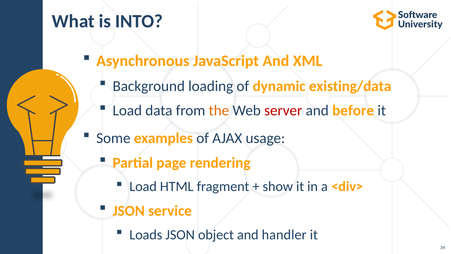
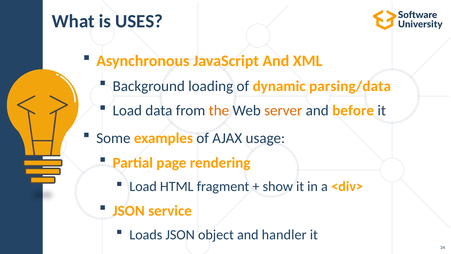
INTO: INTO -> USES (139, 21)
existing/data: existing/data -> parsing/data (350, 86)
server colour: red -> orange (283, 111)
